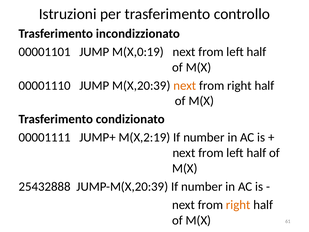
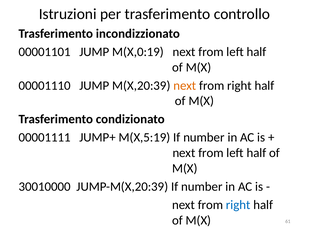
M(X,2:19: M(X,2:19 -> M(X,5:19 (144, 137)
25432888: 25432888 -> 30010000 (45, 186)
right colour: orange -> blue (238, 205)
